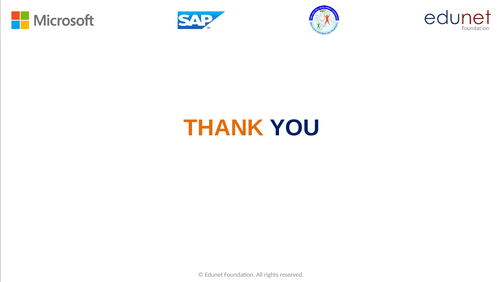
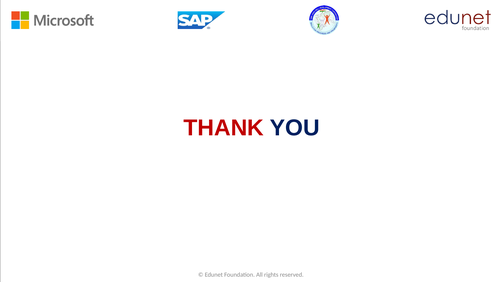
THANK colour: orange -> red (224, 128)
